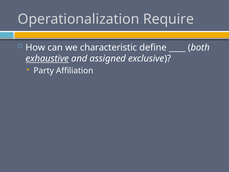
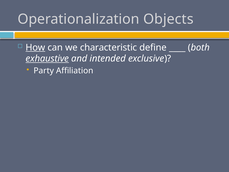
Require: Require -> Objects (168, 19)
How underline: none -> present (35, 47)
assigned: assigned -> intended (108, 58)
